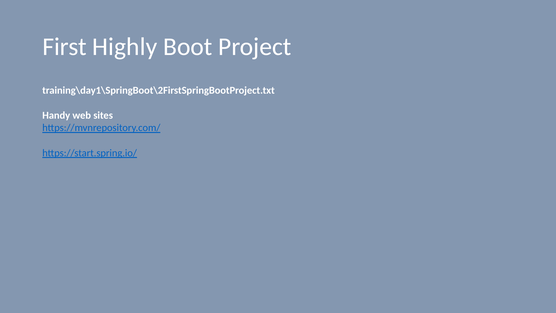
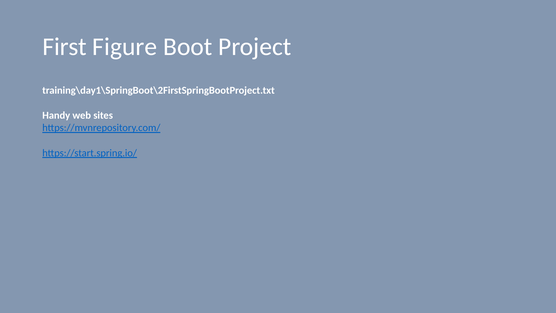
Highly: Highly -> Figure (125, 47)
